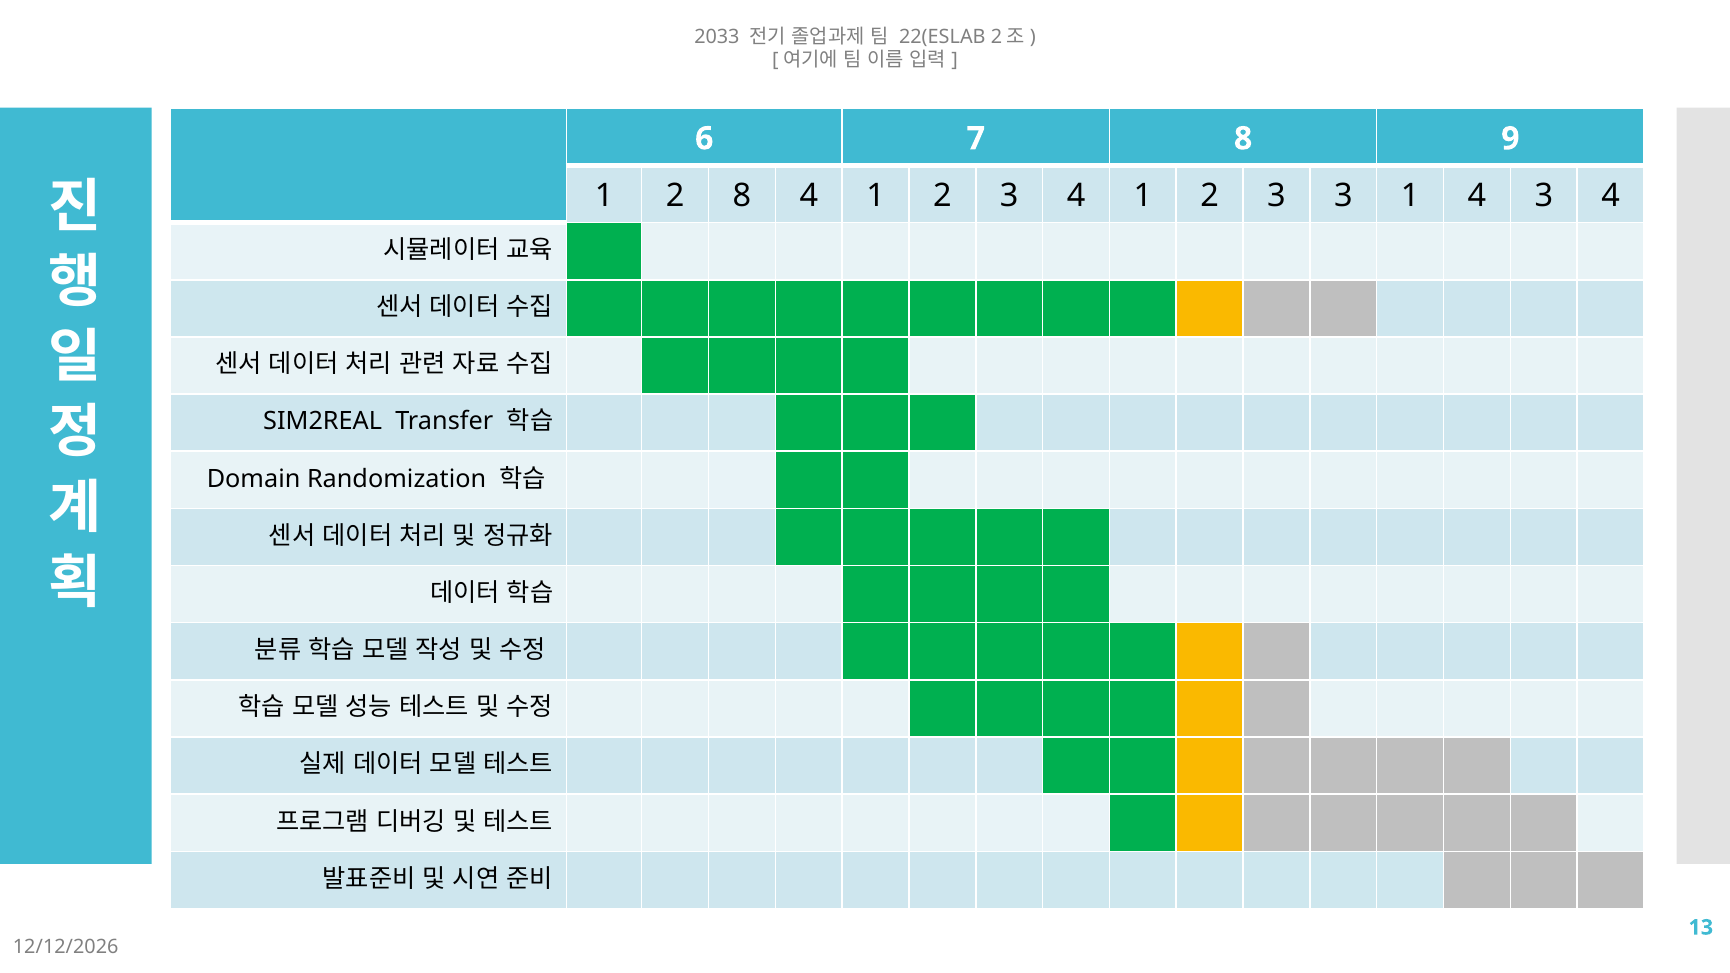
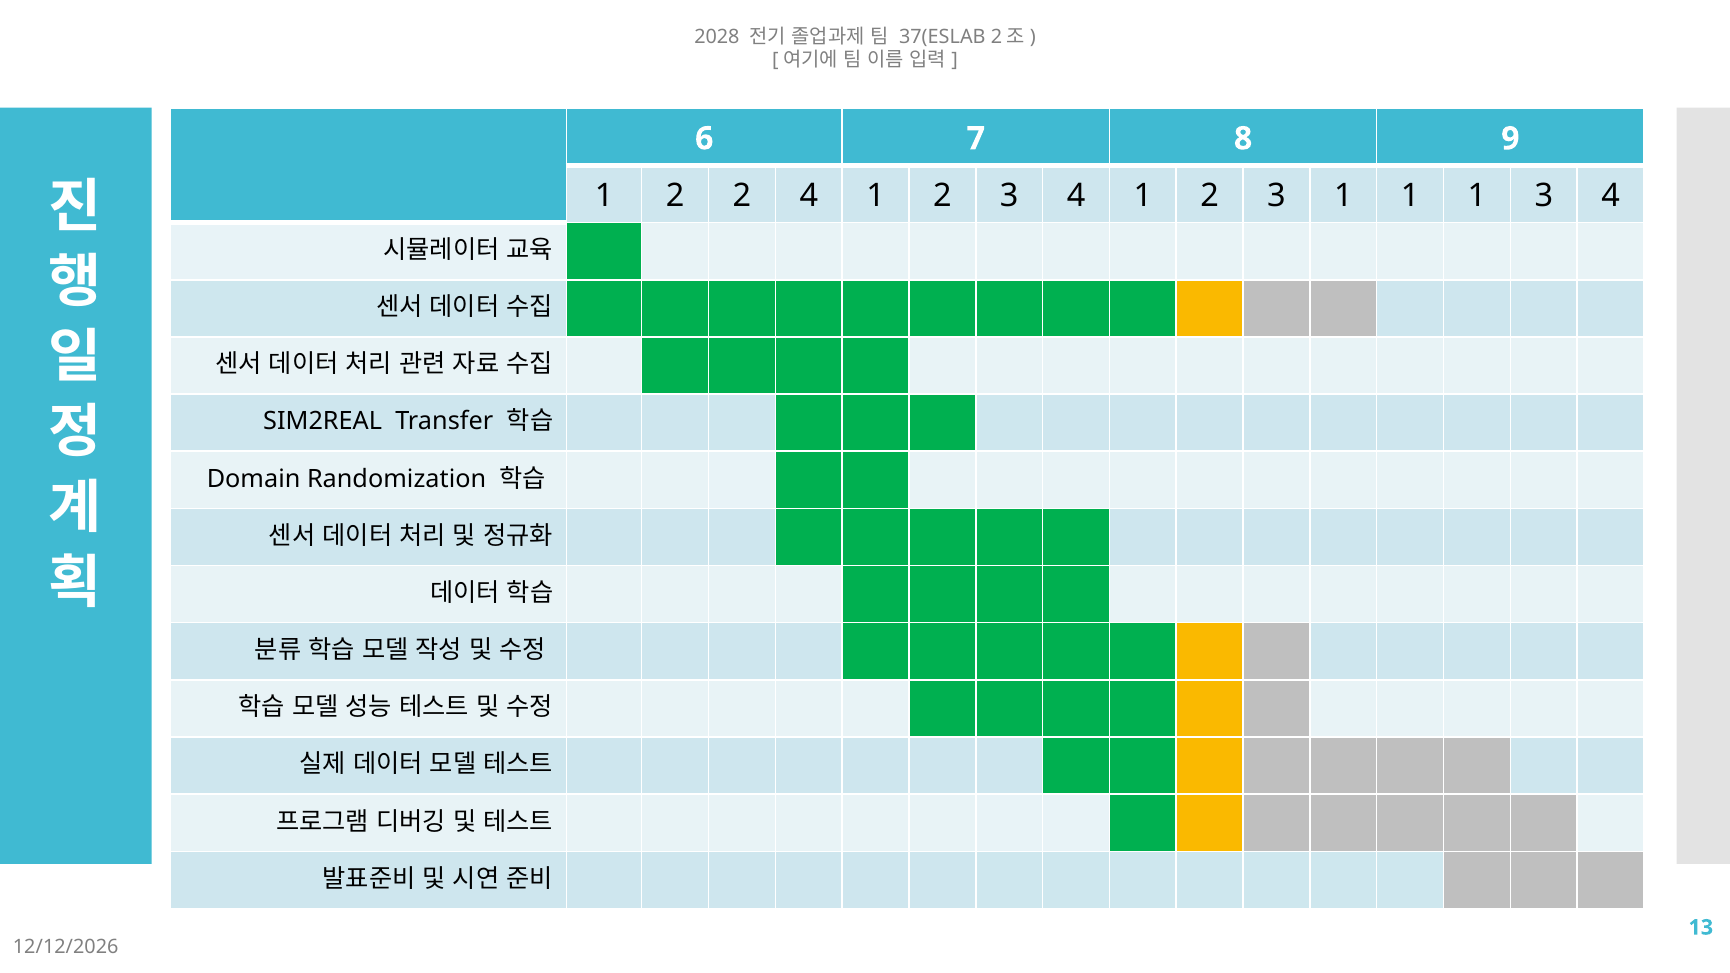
2033: 2033 -> 2028 (717, 37)
22(ESLAB: 22(ESLAB -> 37(ESLAB (942, 37)
2 8: 8 -> 2 (742, 196)
3 3: 3 -> 1 (1343, 196)
4: 4 -> 1 (1477, 196)
